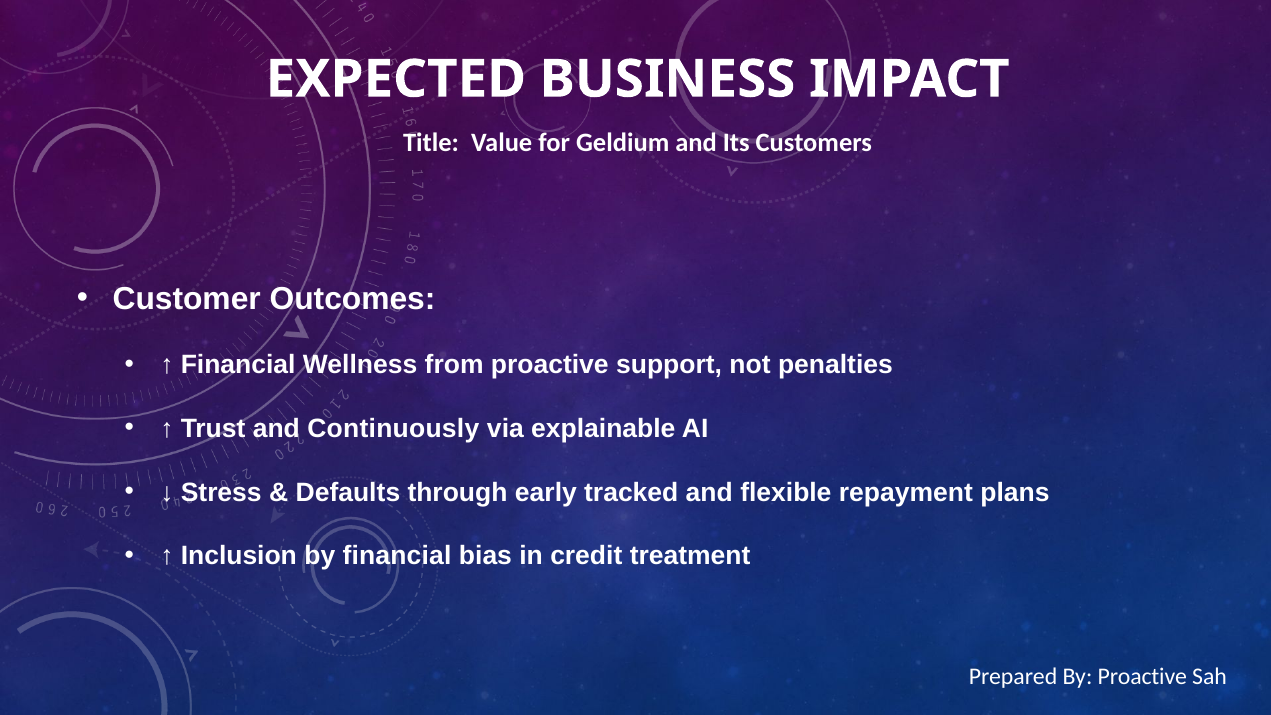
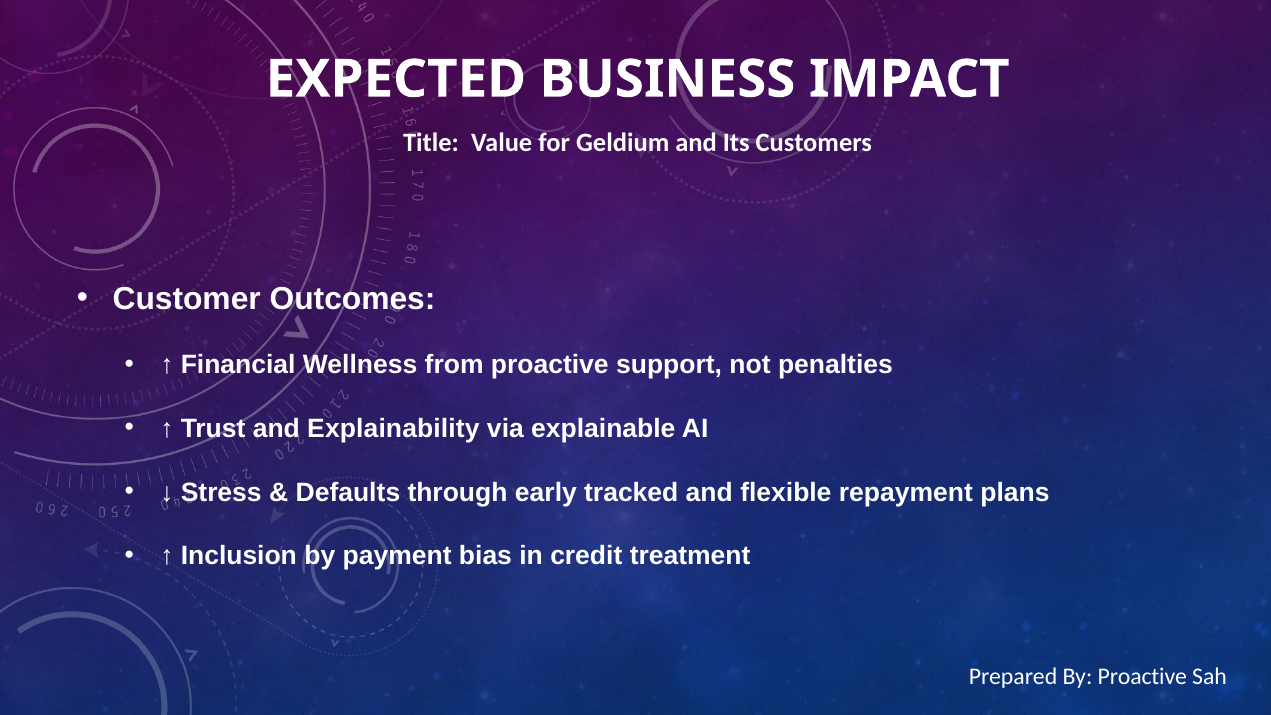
Continuously: Continuously -> Explainability (393, 429)
by financial: financial -> payment (397, 556)
